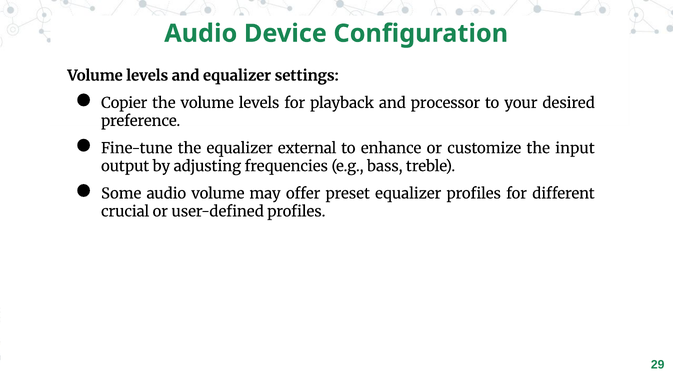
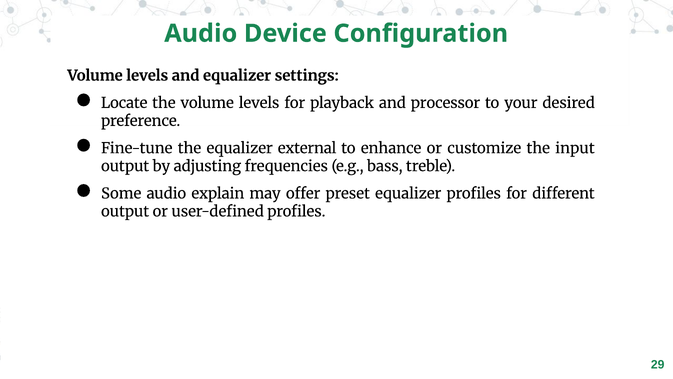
Copier: Copier -> Locate (124, 103)
audio volume: volume -> explain (218, 193)
crucial: crucial -> output (125, 211)
